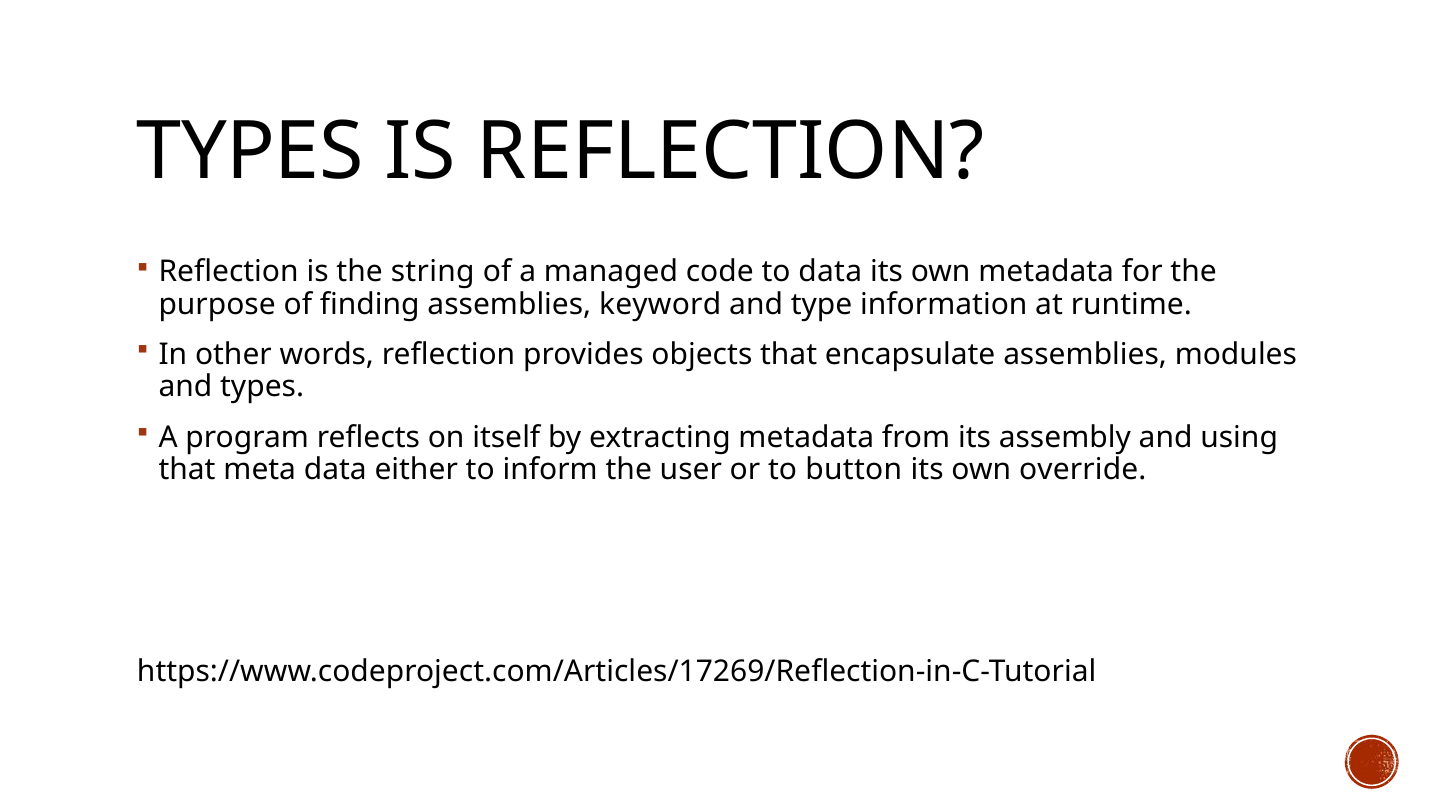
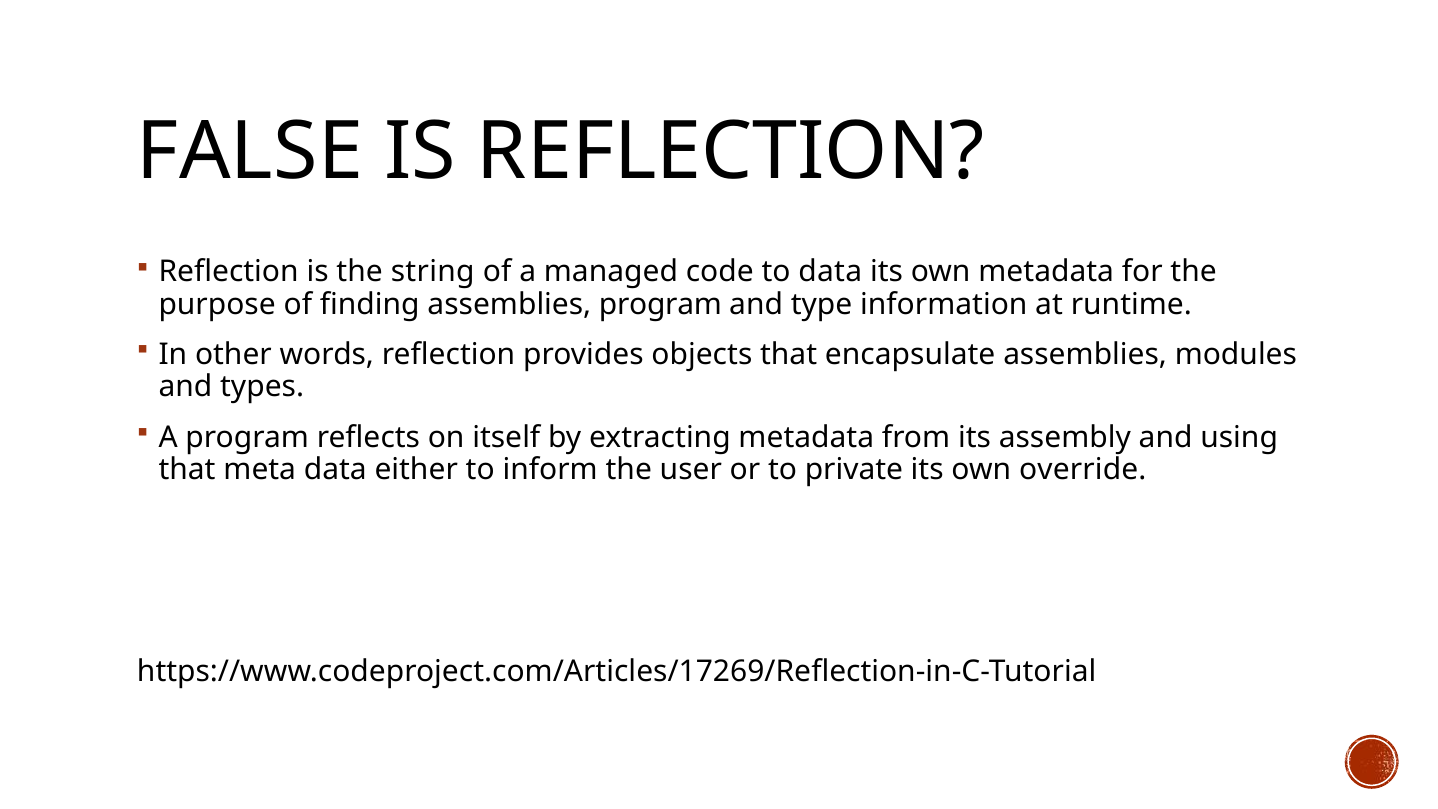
TYPES: TYPES -> FALSE (250, 152)
assemblies keyword: keyword -> program (660, 304)
button: button -> private (854, 470)
